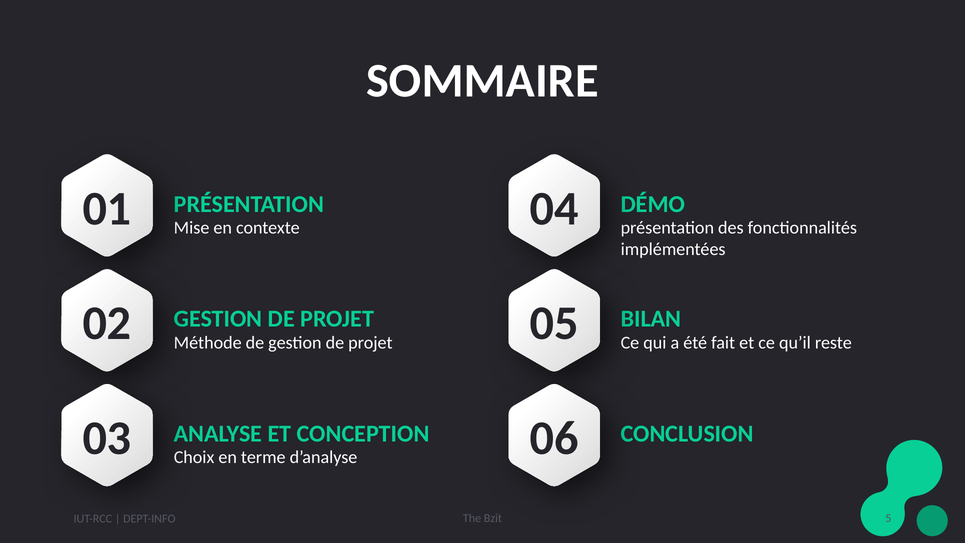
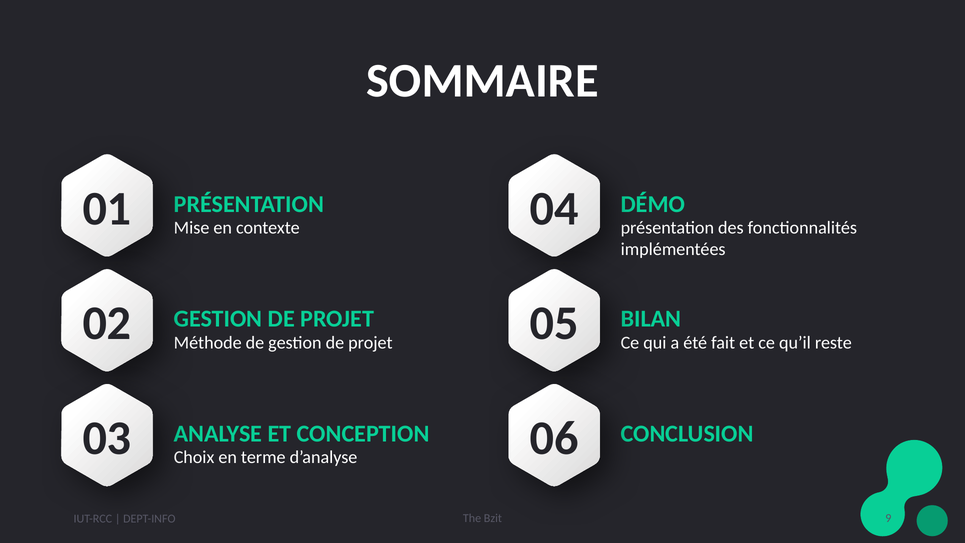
5: 5 -> 9 (888, 518)
